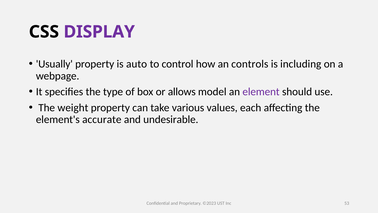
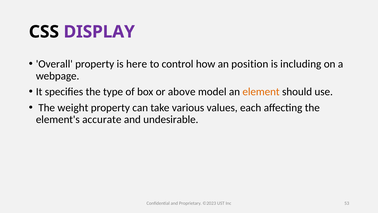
Usually: Usually -> Overall (54, 64)
auto: auto -> here (137, 64)
controls: controls -> position (250, 64)
allows: allows -> above (182, 92)
element colour: purple -> orange (261, 92)
